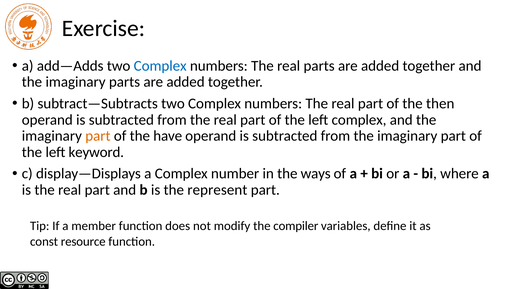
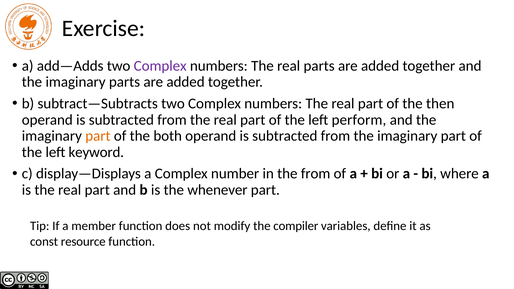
Complex colour: blue -> purple (160, 66)
left complex: complex -> perform (359, 120)
have: have -> both (168, 136)
the ways: ways -> from (316, 174)
represent: represent -> whenever (217, 190)
